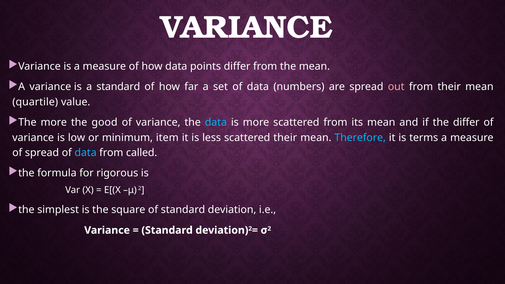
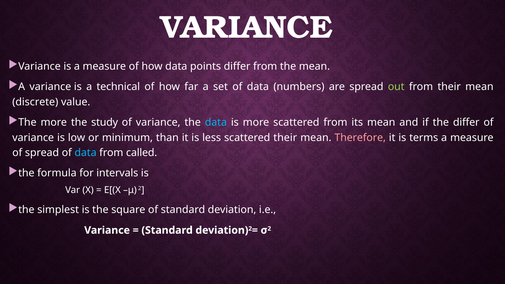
a standard: standard -> technical (118, 87)
out colour: pink -> light green (396, 87)
quartile: quartile -> discrete (35, 102)
good: good -> study (105, 122)
item: item -> than (167, 138)
Therefore colour: light blue -> pink (360, 138)
rigorous: rigorous -> intervals (117, 173)
